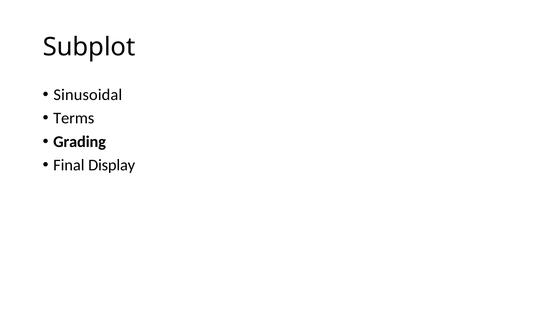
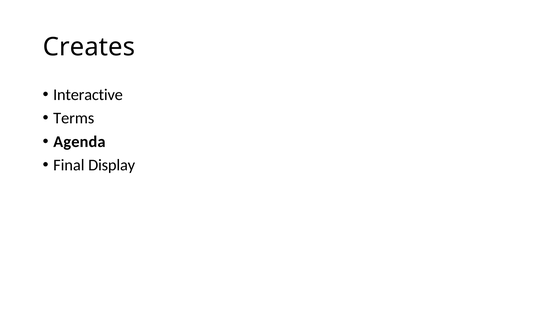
Subplot: Subplot -> Creates (89, 47)
Sinusoidal: Sinusoidal -> Interactive (88, 95)
Grading: Grading -> Agenda (79, 142)
